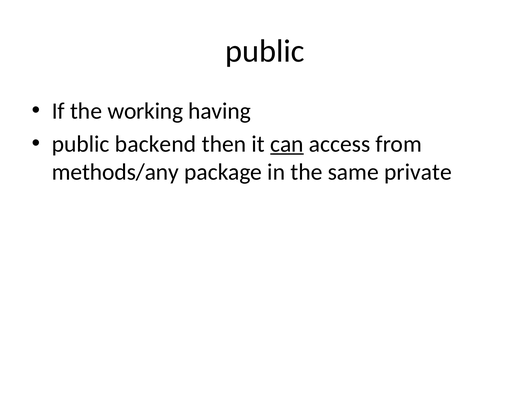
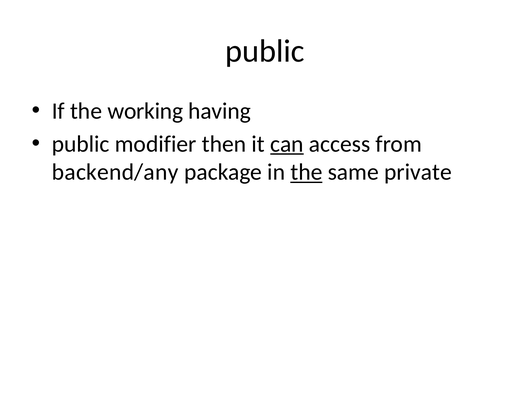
backend: backend -> modifier (156, 144)
methods/any: methods/any -> backend/any (115, 172)
the underline: none -> present (306, 172)
